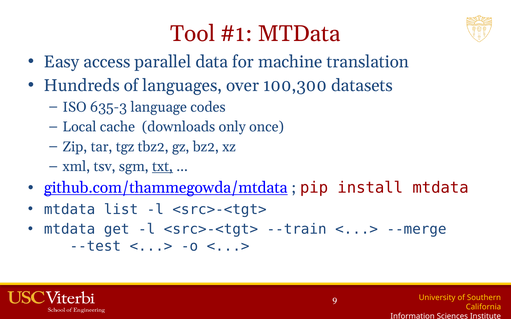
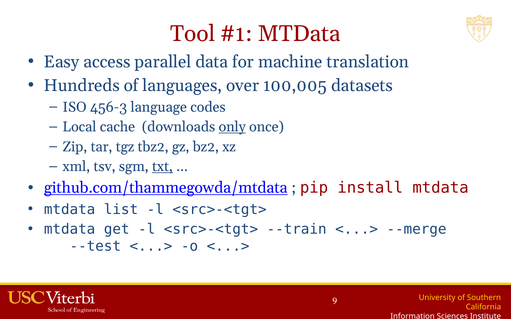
100,300: 100,300 -> 100,005 (295, 86)
635-3: 635-3 -> 456-3 (109, 107)
only underline: none -> present (232, 127)
